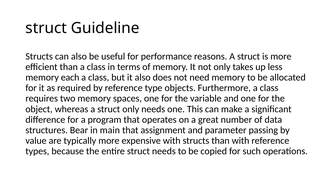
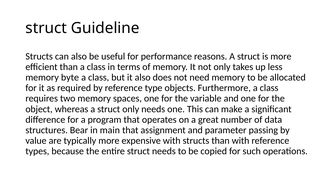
each: each -> byte (70, 77)
